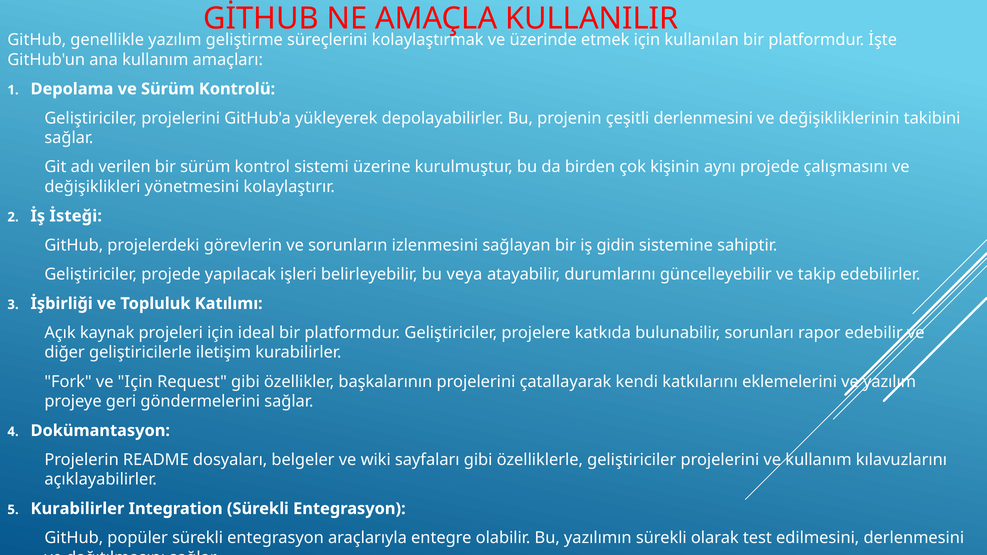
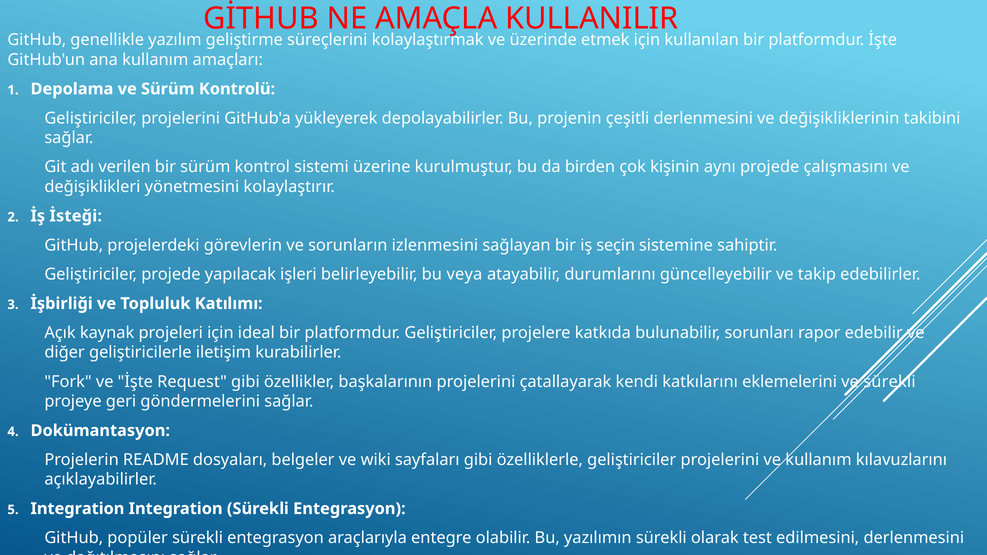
gidin: gidin -> seçin (616, 245)
ve Için: Için -> İşte (135, 382)
ve yazılım: yazılım -> sürekli (889, 382)
Kurabilirler: Kurabilirler -> Integration (77, 509)
